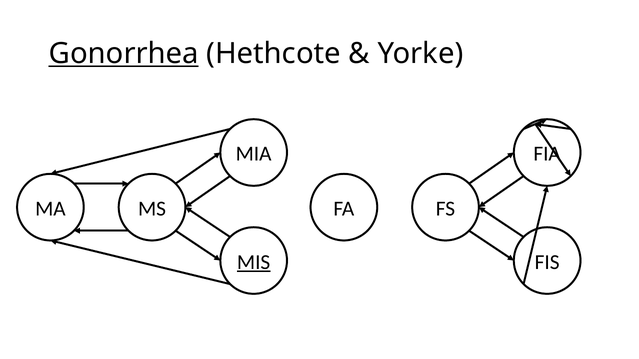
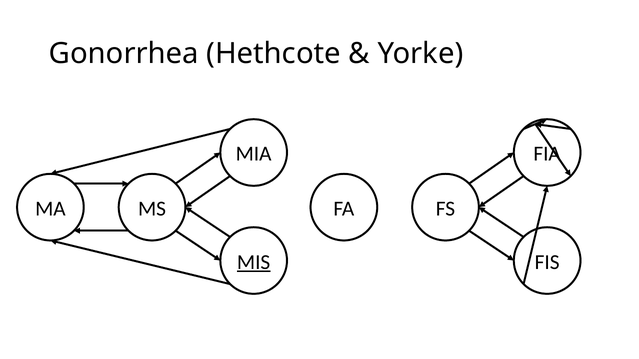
Gonorrhea underline: present -> none (124, 54)
